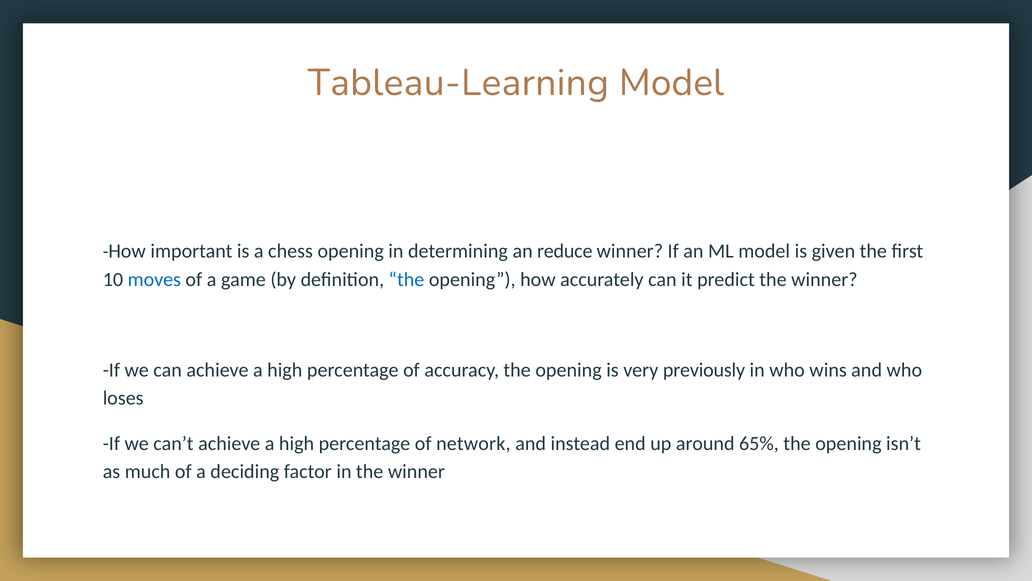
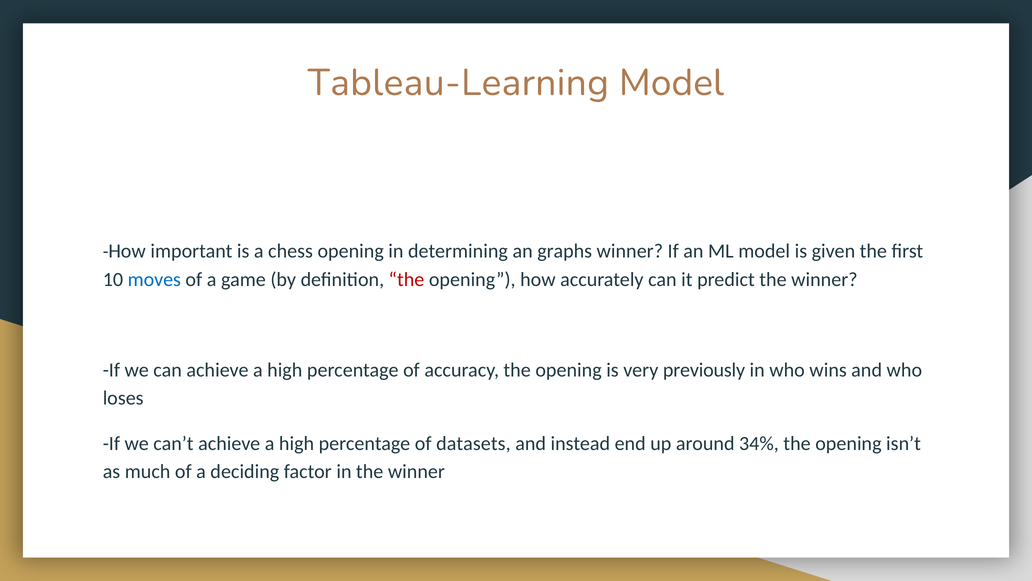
reduce: reduce -> graphs (565, 251)
the colour: blue -> red (406, 279)
network: network -> datasets (473, 443)
65%: 65% -> 34% (759, 443)
